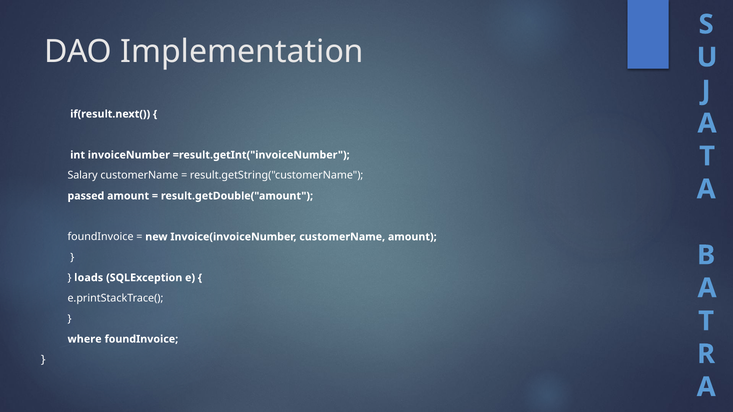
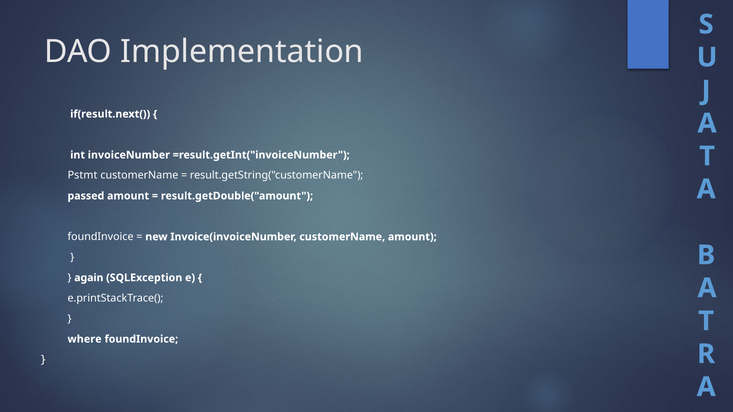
Salary: Salary -> Pstmt (83, 176)
loads: loads -> again (89, 278)
